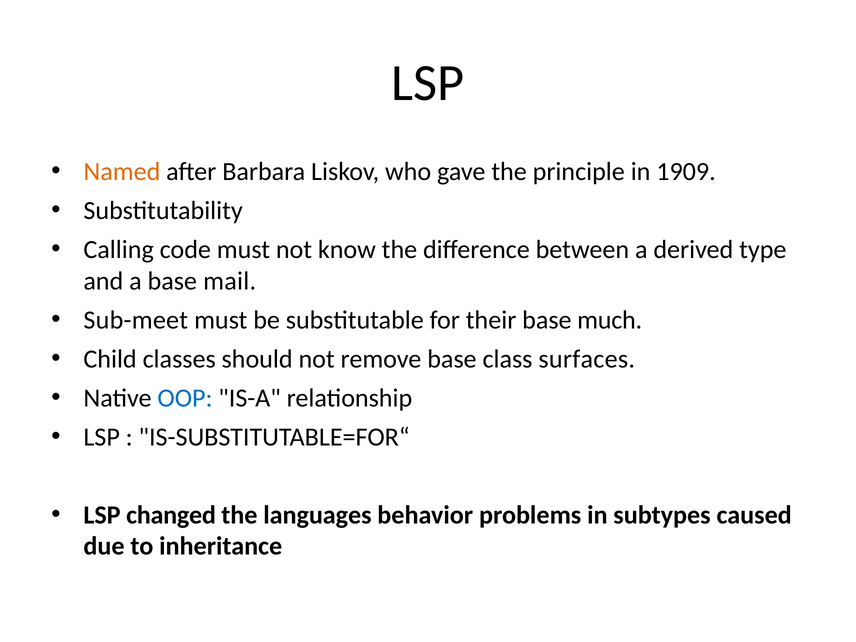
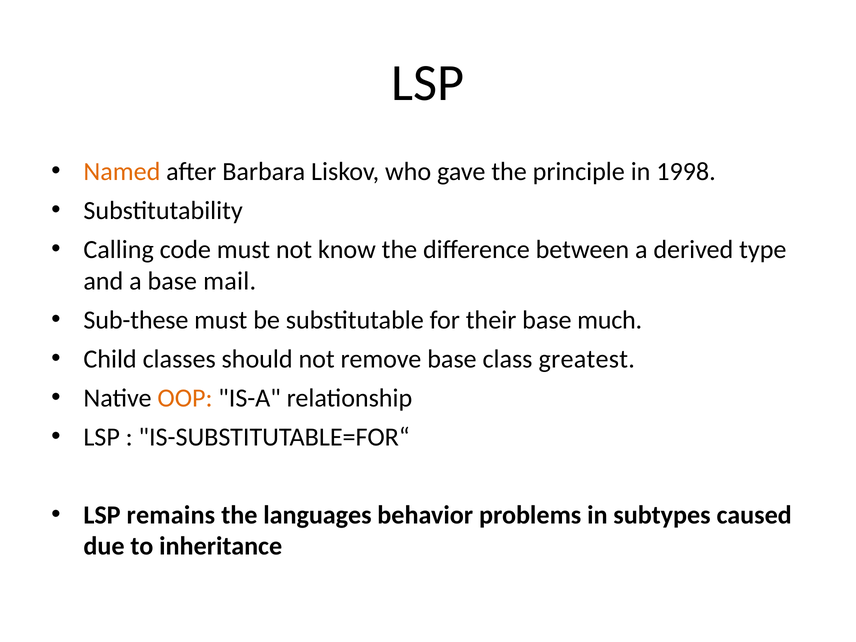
1909: 1909 -> 1998 (686, 172)
Sub-meet: Sub-meet -> Sub-these (136, 320)
surfaces: surfaces -> greatest (587, 359)
OOP colour: blue -> orange (185, 398)
changed: changed -> remains (171, 515)
